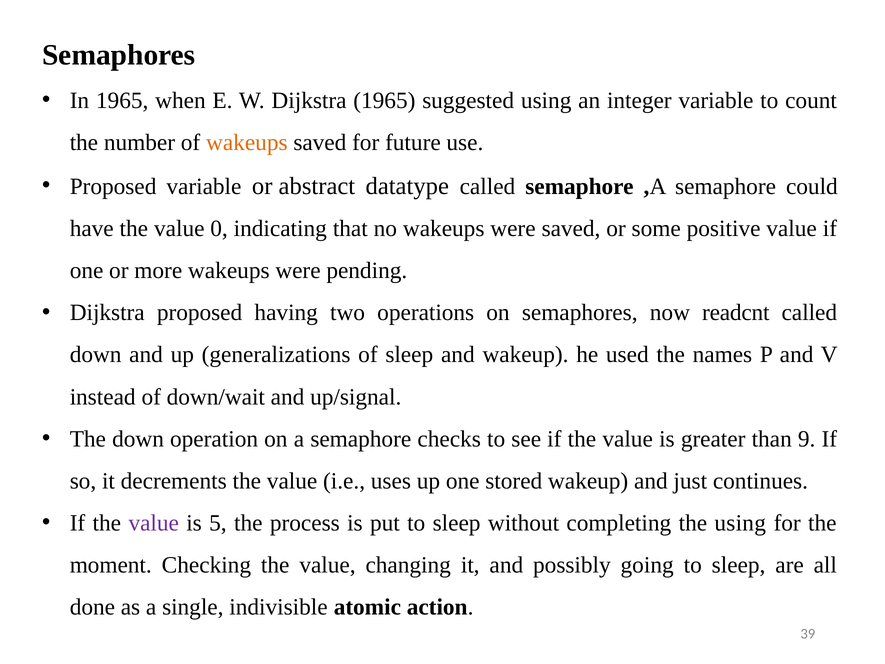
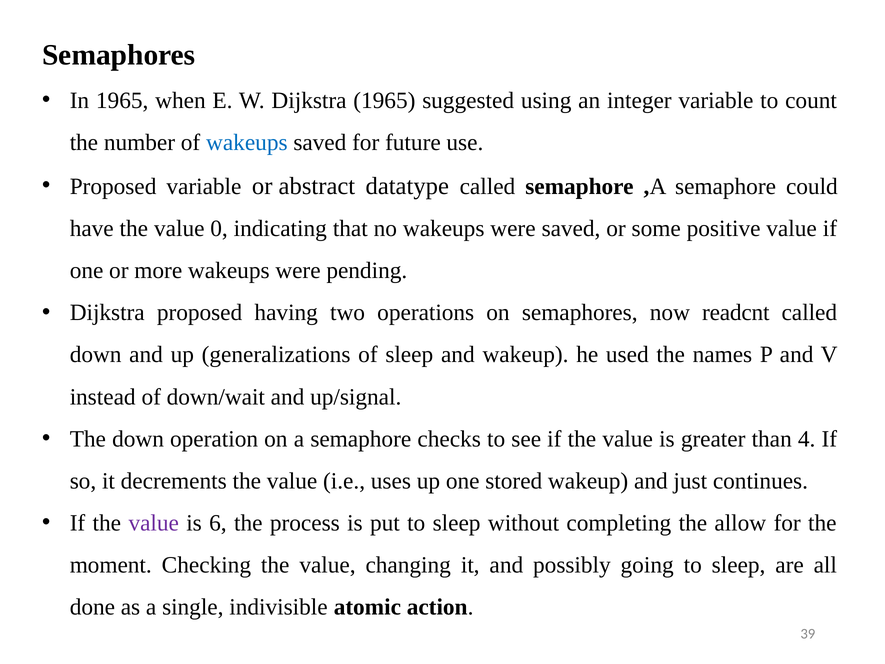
wakeups colour: orange -> blue (247, 142)
9: 9 -> 4 (807, 439)
5: 5 -> 6 (218, 523)
the using: using -> allow (740, 523)
